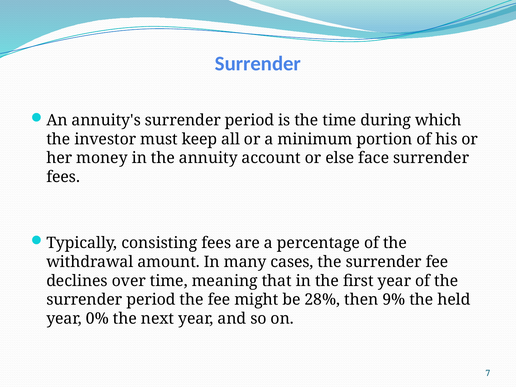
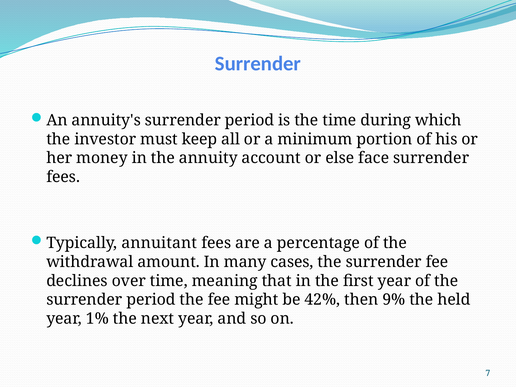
consisting: consisting -> annuitant (159, 243)
28%: 28% -> 42% (322, 300)
0%: 0% -> 1% (97, 319)
